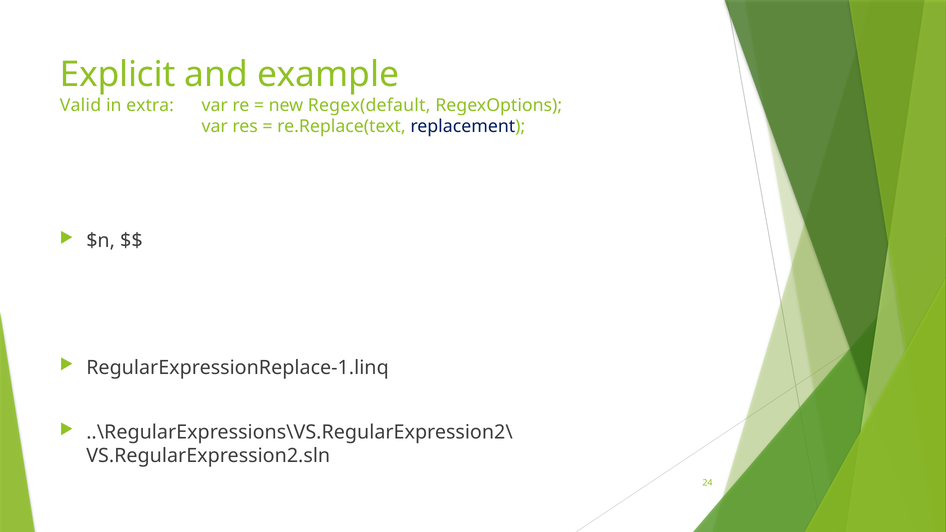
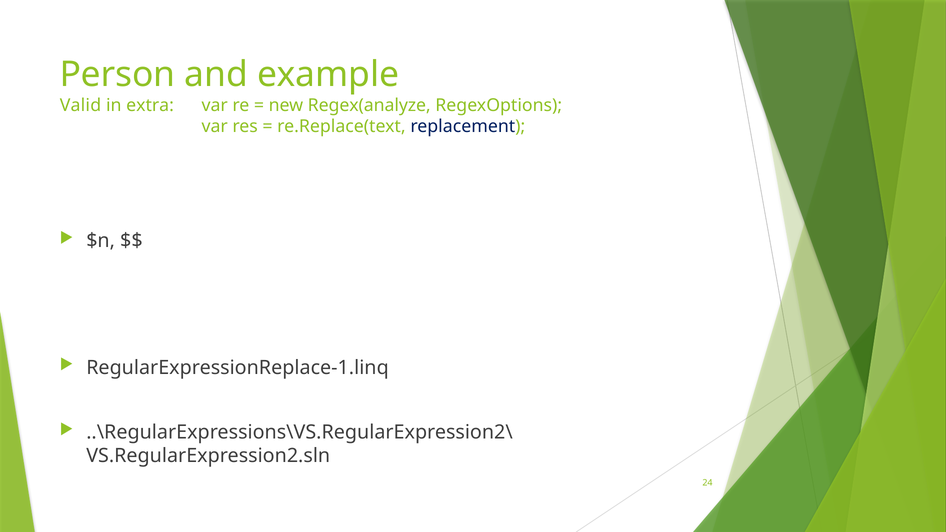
Explicit: Explicit -> Person (118, 75)
Regex(default: Regex(default -> Regex(analyze (369, 105)
